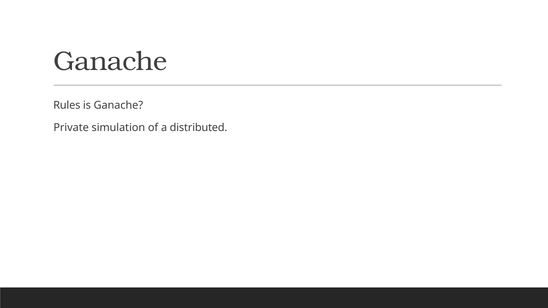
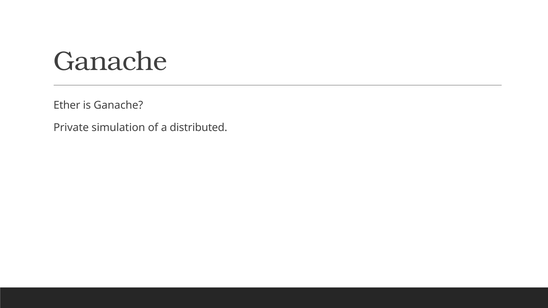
Rules: Rules -> Ether (67, 105)
